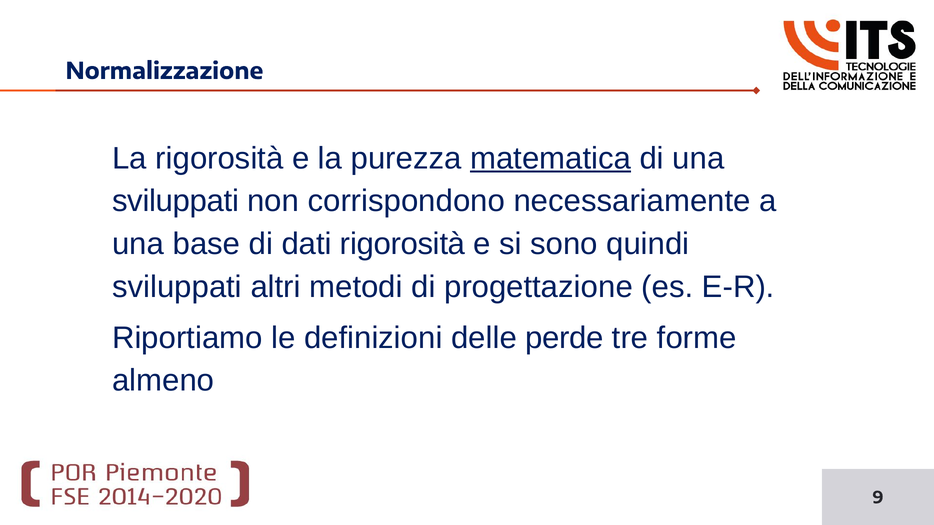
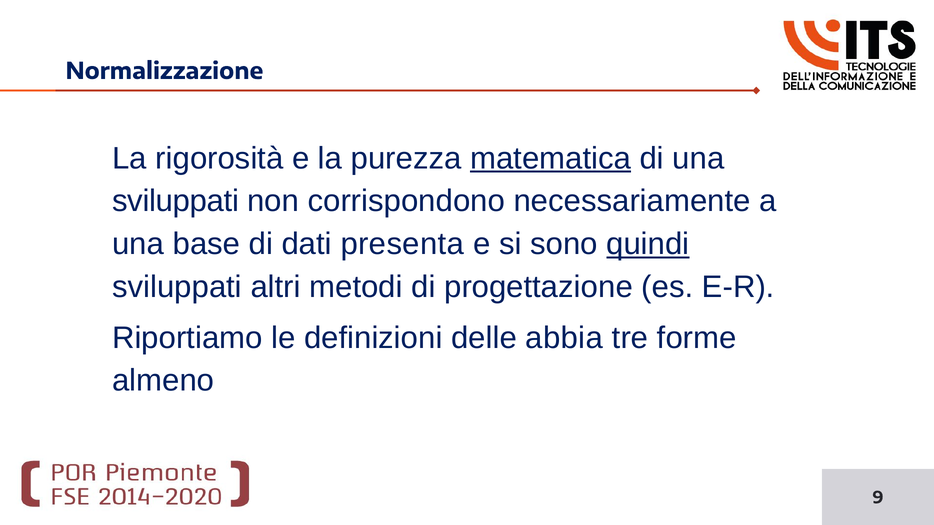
dati rigorosità: rigorosità -> presenta (402, 244)
quindi underline: none -> present (648, 244)
perde: perde -> abbia (564, 338)
